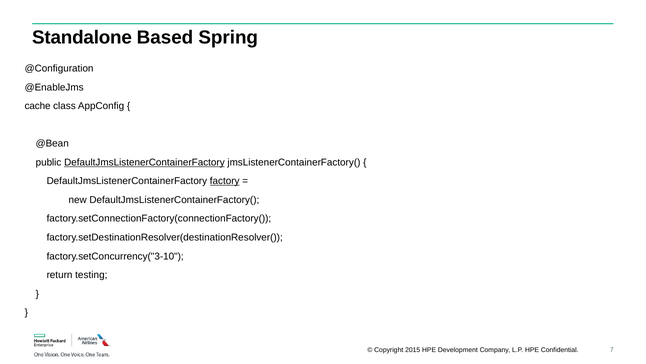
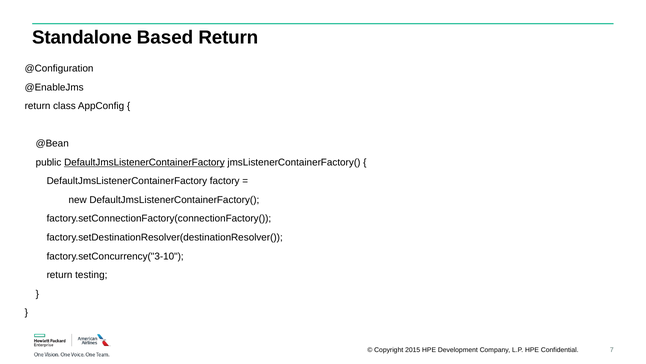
Based Spring: Spring -> Return (228, 38)
cache: cache -> return (38, 106)
factory underline: present -> none (225, 181)
